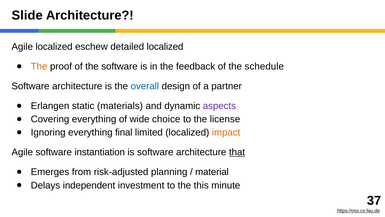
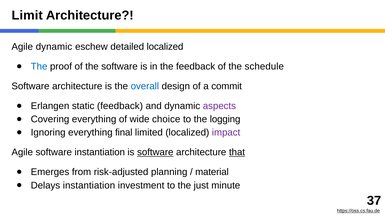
Slide: Slide -> Limit (27, 15)
Agile localized: localized -> dynamic (54, 47)
The colour: orange -> blue (39, 66)
partner: partner -> commit (227, 86)
static materials: materials -> feedback (120, 106)
license: license -> logging (225, 119)
impact colour: orange -> purple (226, 132)
software underline: none -> present (155, 152)
Delays independent: independent -> instantiation (89, 185)
this: this -> just (201, 185)
